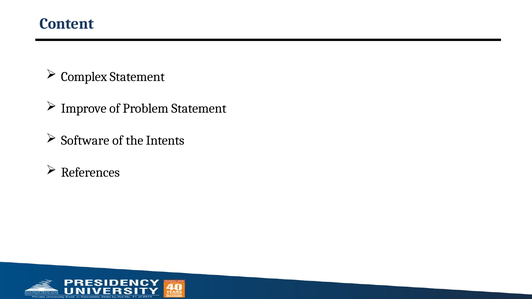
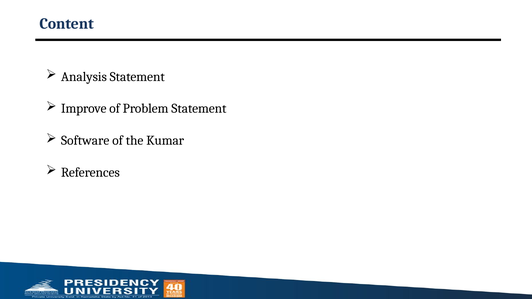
Complex: Complex -> Analysis (84, 77)
Intents: Intents -> Kumar (165, 141)
